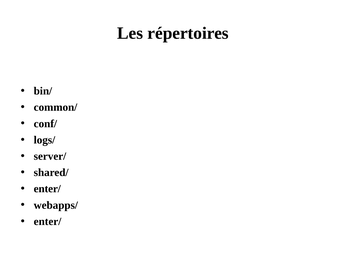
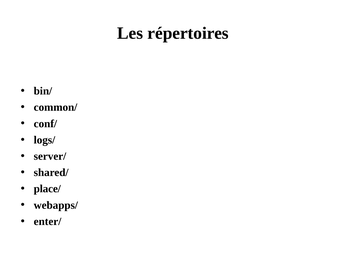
enter/: enter/ -> place/ (47, 189)
